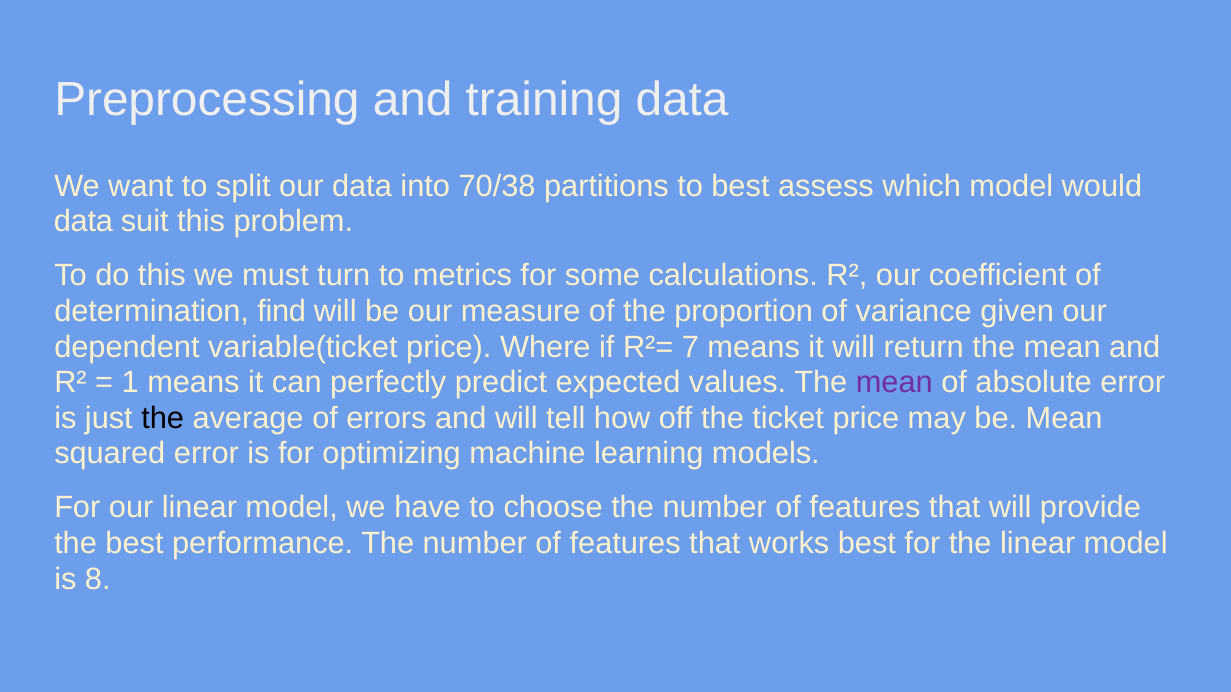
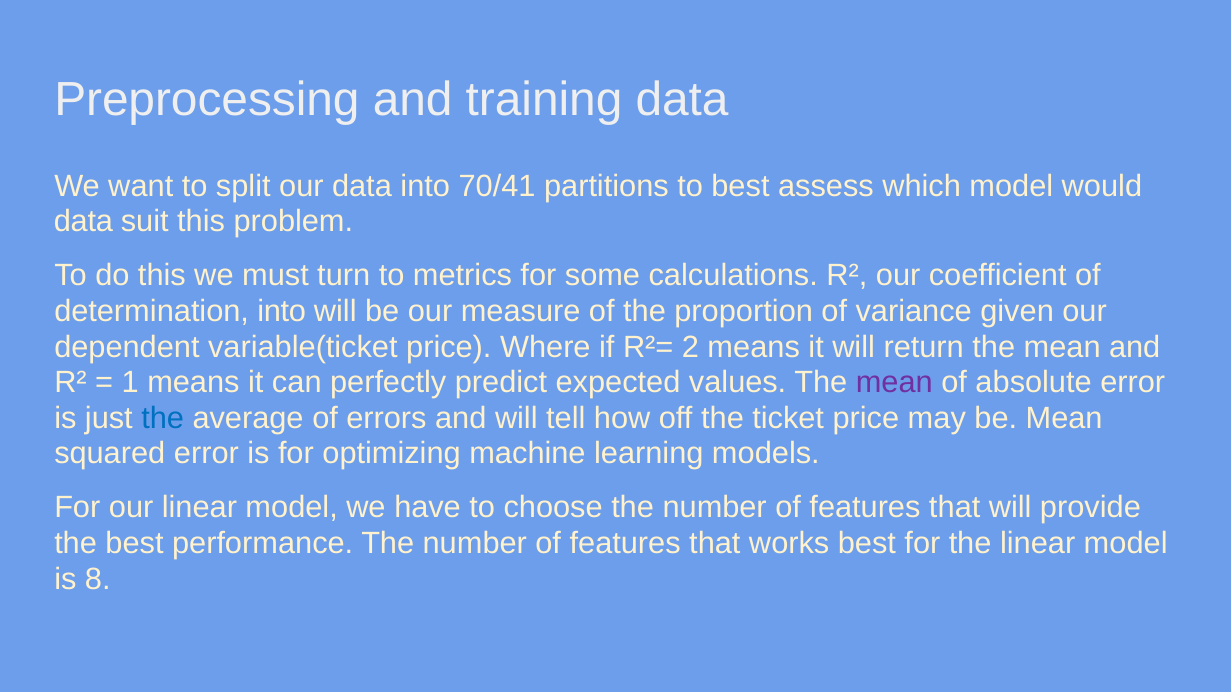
70/38: 70/38 -> 70/41 (497, 186)
determination find: find -> into (282, 312)
7: 7 -> 2 (690, 347)
the colour: black -> blue (163, 419)
